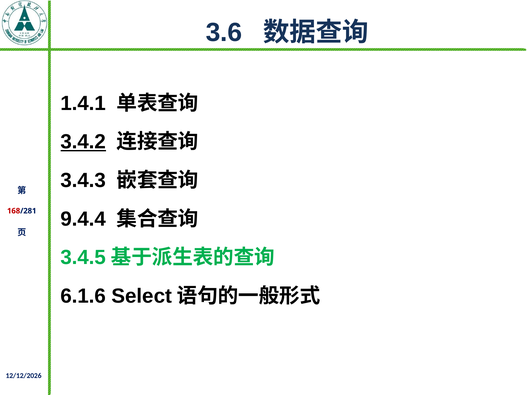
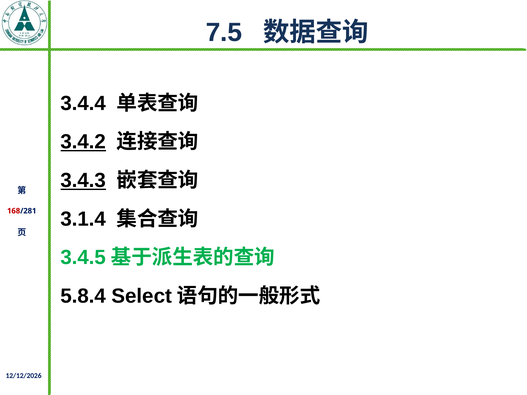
3.6: 3.6 -> 7.5 (224, 32)
1.4.1: 1.4.1 -> 3.4.4 (83, 103)
3.4.3 underline: none -> present (83, 181)
9.4.4: 9.4.4 -> 3.1.4 (83, 219)
6.1.6: 6.1.6 -> 5.8.4 (83, 296)
